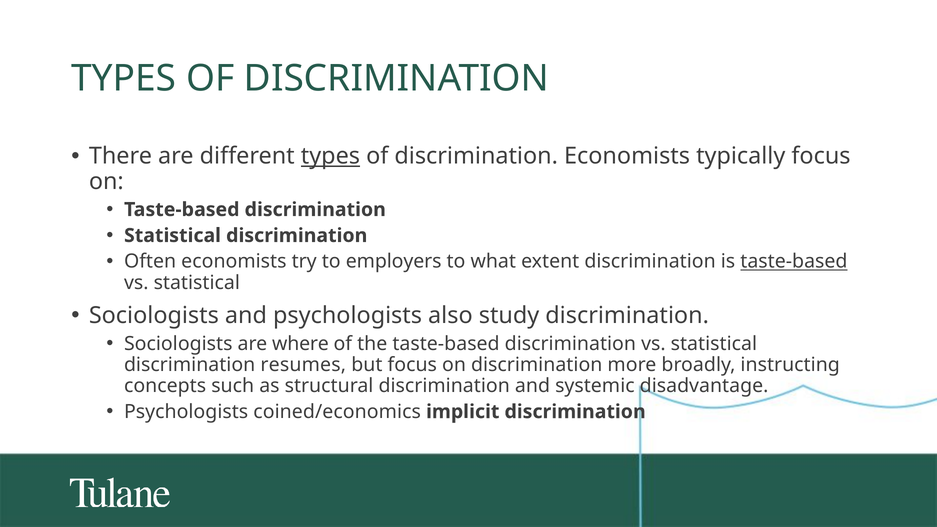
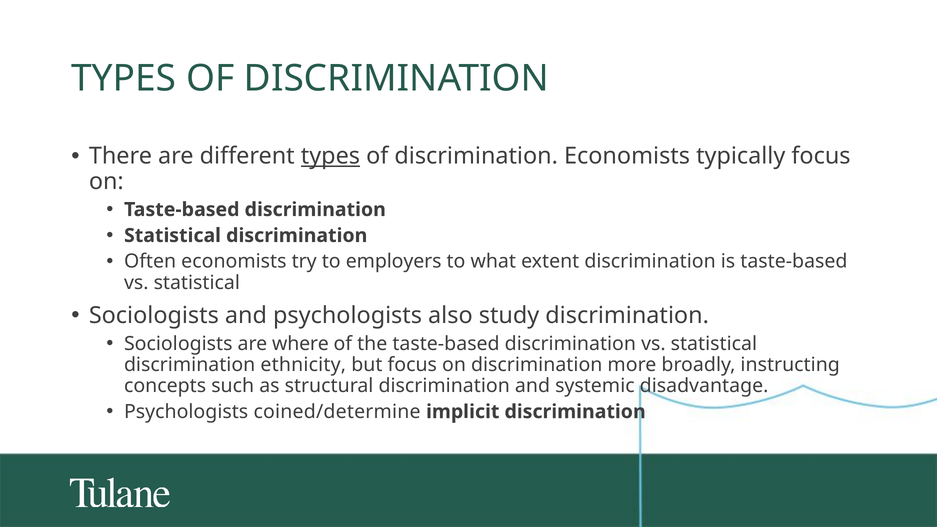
taste-based underline: present -> none (794, 262)
resumes: resumes -> ethnicity (303, 365)
coined/economics: coined/economics -> coined/determine (337, 412)
